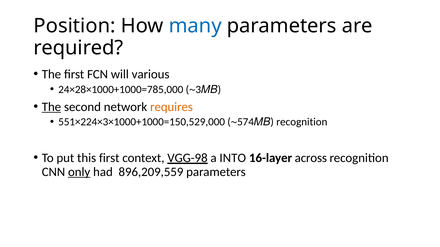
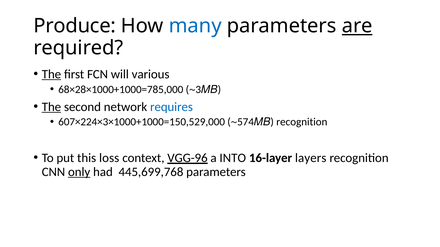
Position: Position -> Produce (75, 26)
are underline: none -> present (357, 26)
The underline: none -> present (51, 74)
24×28×1000+1000=785,000: 24×28×1000+1000=785,000 -> 68×28×1000+1000=785,000 (121, 90)
requires colour: orange -> blue (172, 107)
551×224×3×1000+1000=150,529,000: 551×224×3×1000+1000=150,529,000 -> 607×224×3×1000+1000=150,529,000 (142, 122)
this first: first -> loss (109, 158)
VGG-98: VGG-98 -> VGG-96 (188, 158)
across: across -> layers (311, 158)
896,209,559: 896,209,559 -> 445,699,768 (151, 172)
